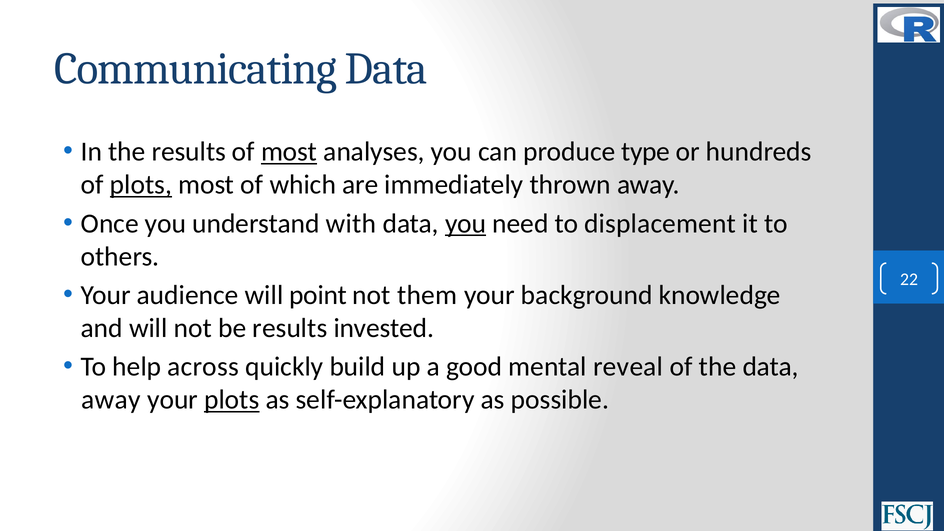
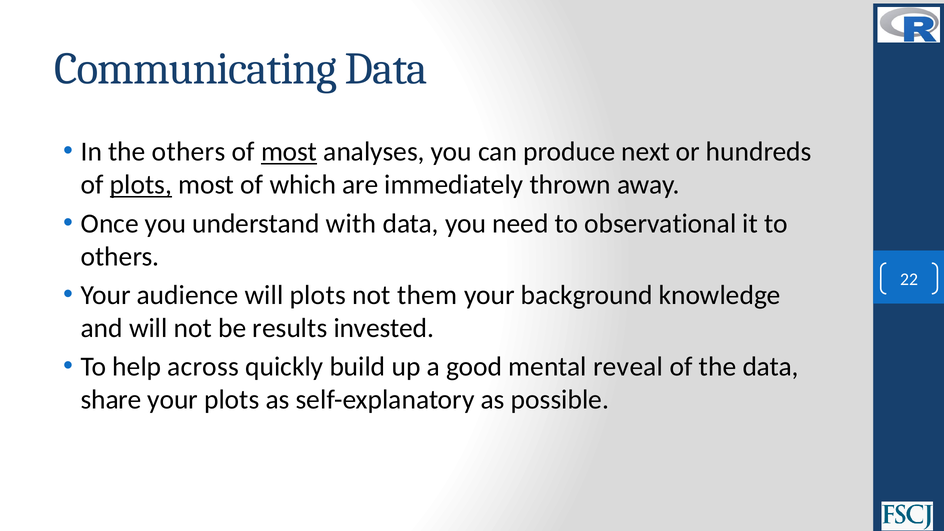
the results: results -> others (189, 152)
type: type -> next (646, 152)
you underline: present -> none (466, 223)
displacement: displacement -> observational (660, 223)
will point: point -> plots (318, 295)
away: away -> share (111, 400)
plots underline: present -> none (232, 400)
